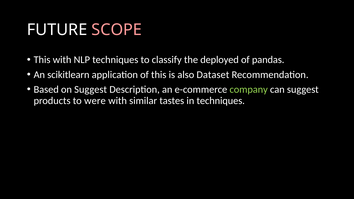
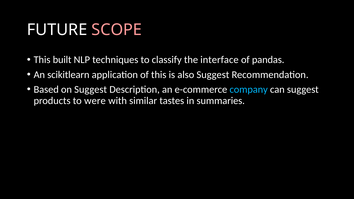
This with: with -> built (62, 60)
deployed: deployed -> interface (219, 60)
also Dataset: Dataset -> Suggest (213, 75)
company colour: light green -> light blue (249, 90)
in techniques: techniques -> summaries (221, 101)
